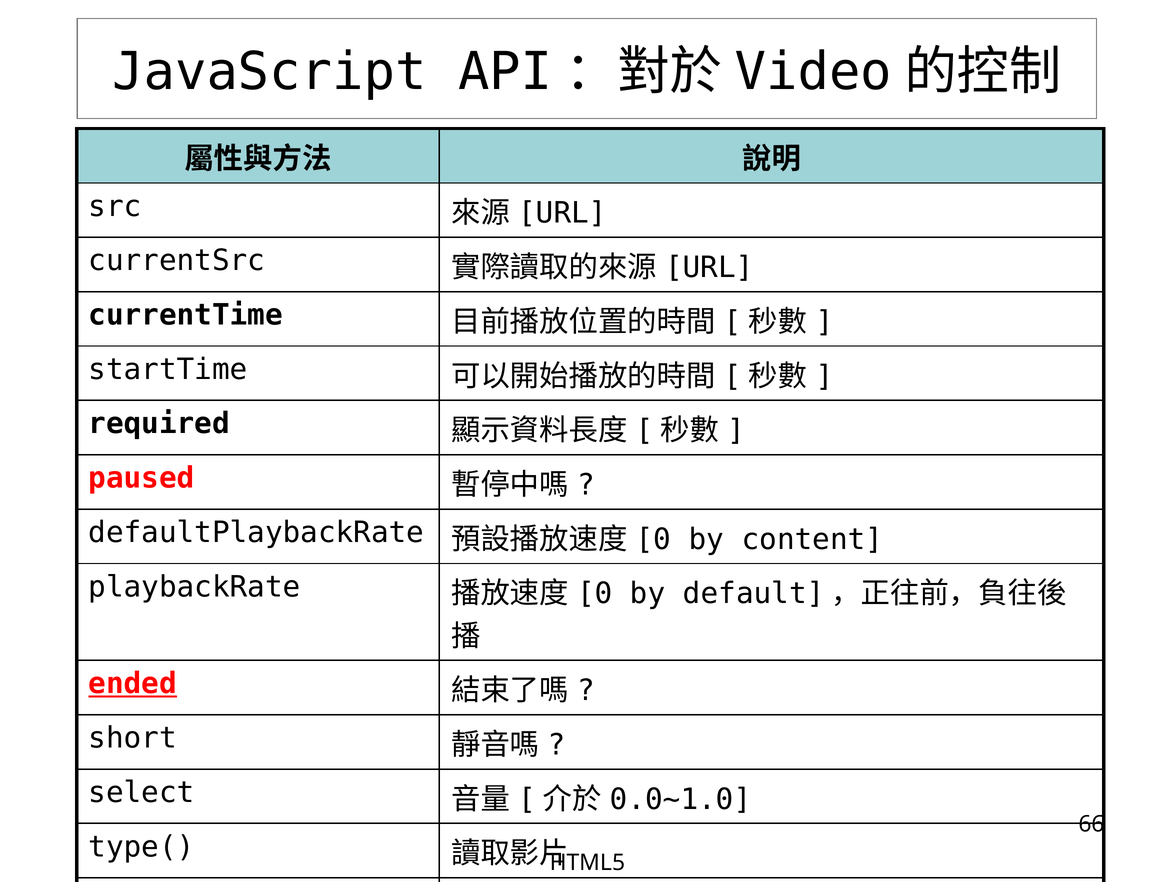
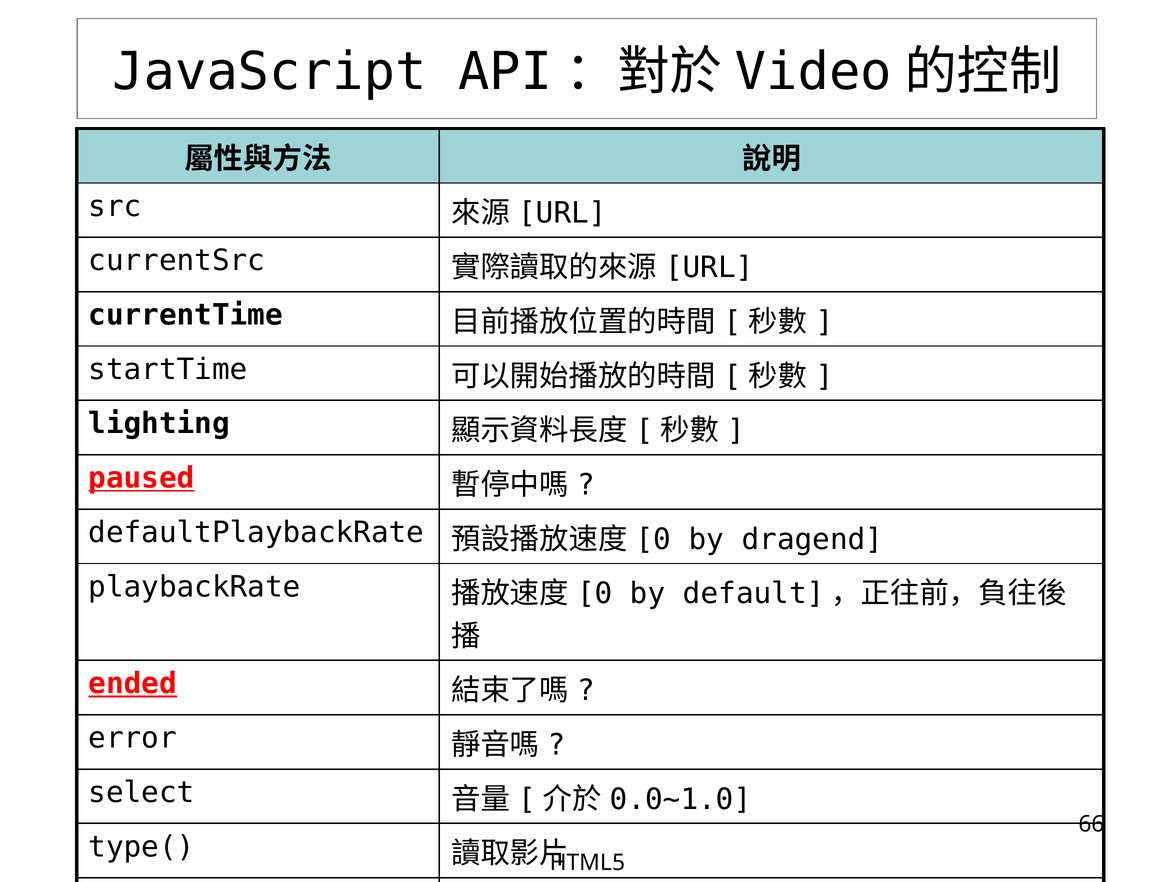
required: required -> lighting (159, 423)
paused underline: none -> present (141, 478)
content: content -> dragend (812, 539)
short: short -> error (133, 737)
